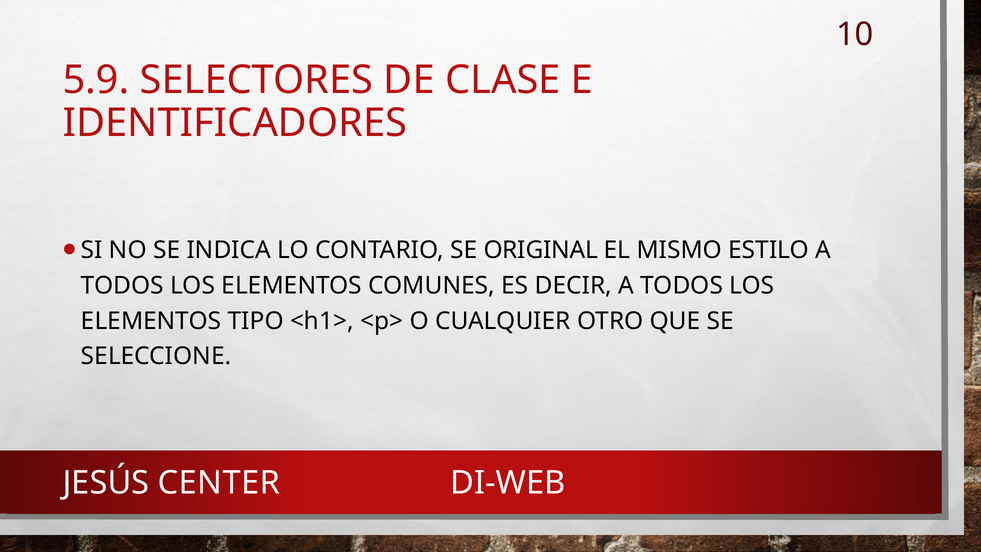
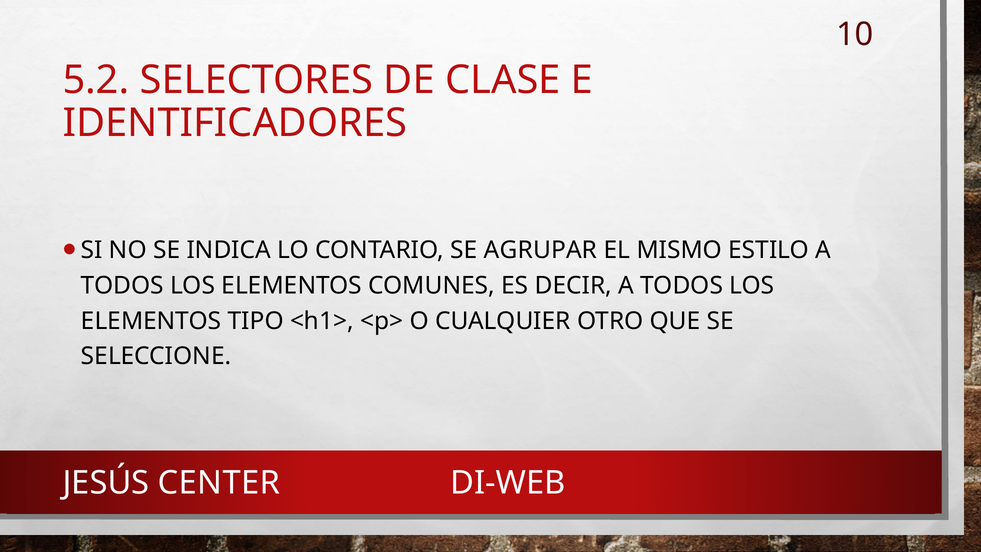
5.9: 5.9 -> 5.2 (96, 80)
ORIGINAL: ORIGINAL -> AGRUPAR (540, 250)
